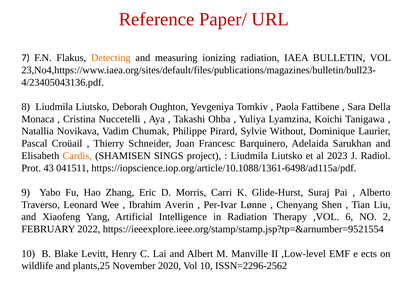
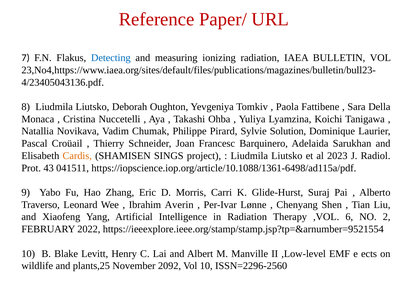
Detecting colour: orange -> blue (111, 58)
Without: Without -> Solution (288, 131)
2020: 2020 -> 2092 (170, 266)
ISSN=2296-2562: ISSN=2296-2562 -> ISSN=2296-2560 (251, 266)
